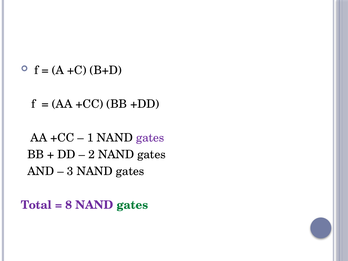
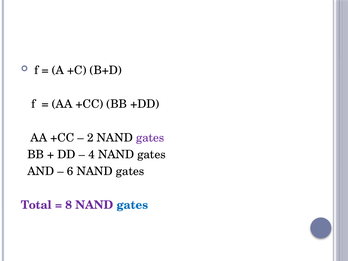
1: 1 -> 2 (90, 138)
2: 2 -> 4 (92, 155)
3: 3 -> 6 (70, 171)
gates colour: green -> blue (132, 205)
